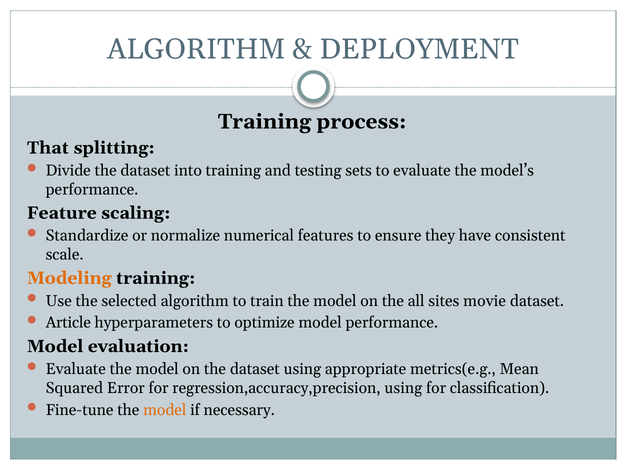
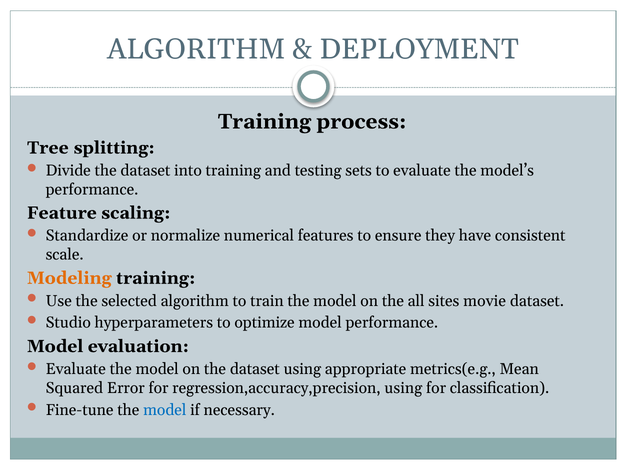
That: That -> Tree (48, 148)
Article: Article -> Studio (68, 323)
model colour: orange -> blue (165, 410)
